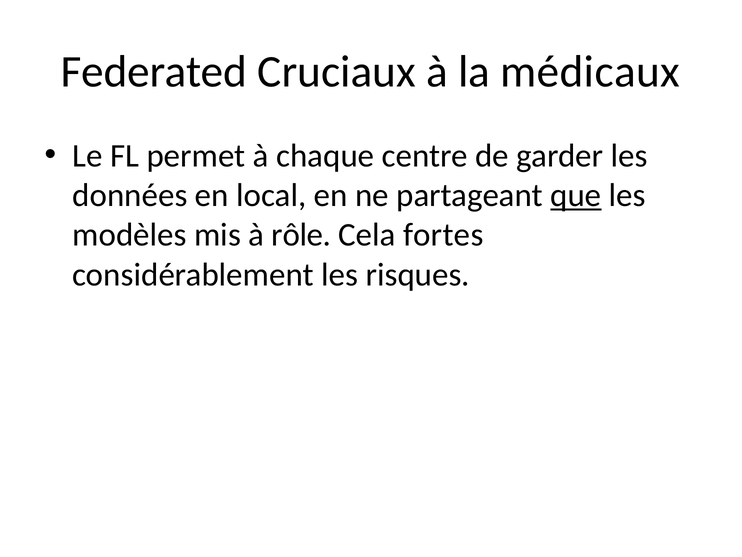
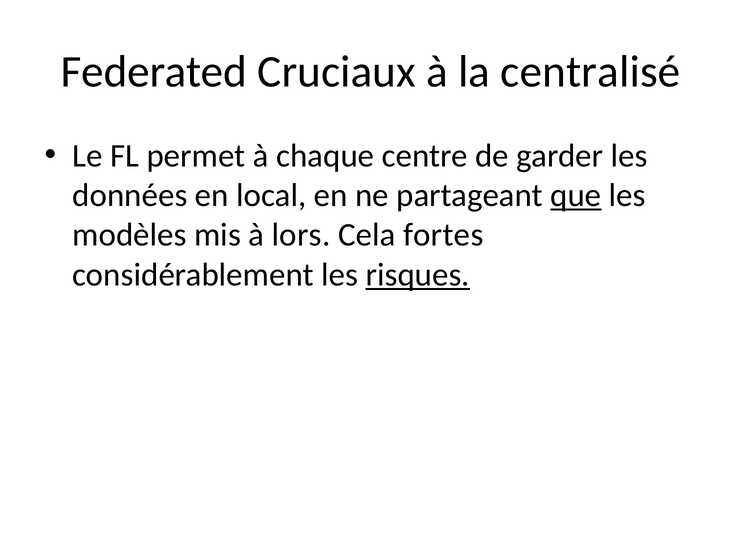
médicaux: médicaux -> centralisé (590, 72)
rôle: rôle -> lors (301, 235)
risques underline: none -> present (418, 274)
